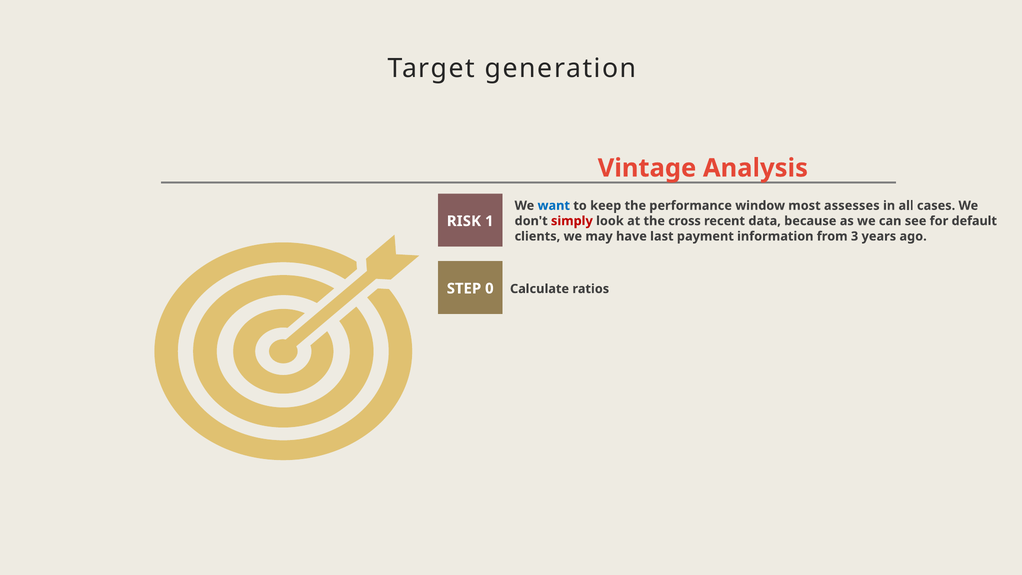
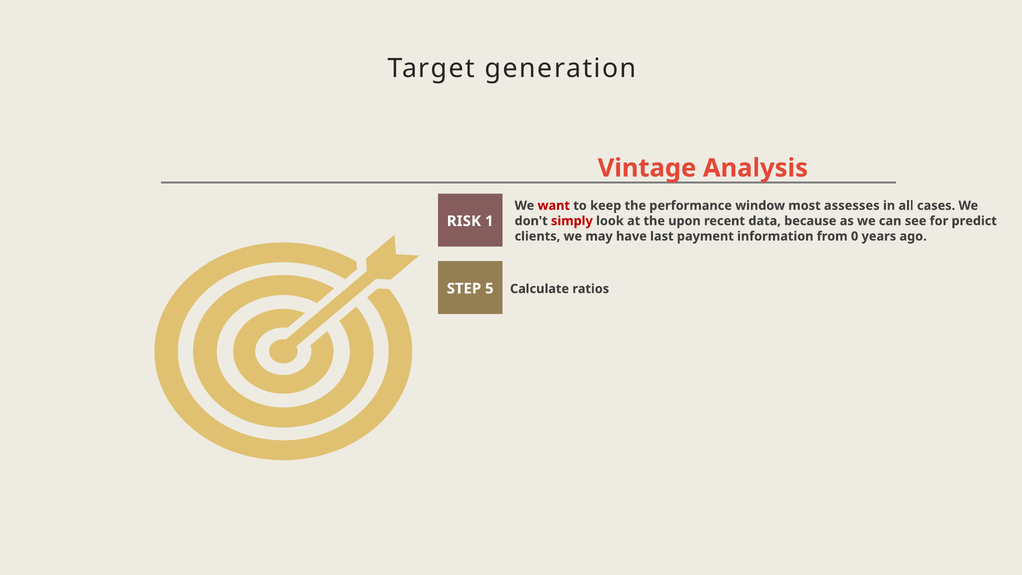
want colour: blue -> red (554, 206)
cross: cross -> upon (684, 221)
default: default -> predict (974, 221)
3: 3 -> 0 (855, 236)
0: 0 -> 5 (489, 288)
